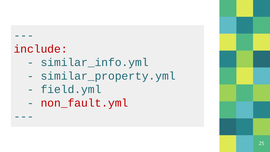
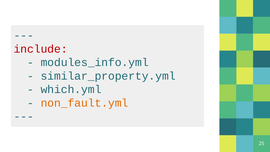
similar_info.yml: similar_info.yml -> modules_info.yml (95, 62)
field.yml: field.yml -> which.yml (71, 89)
non_fault.yml colour: red -> orange (84, 103)
